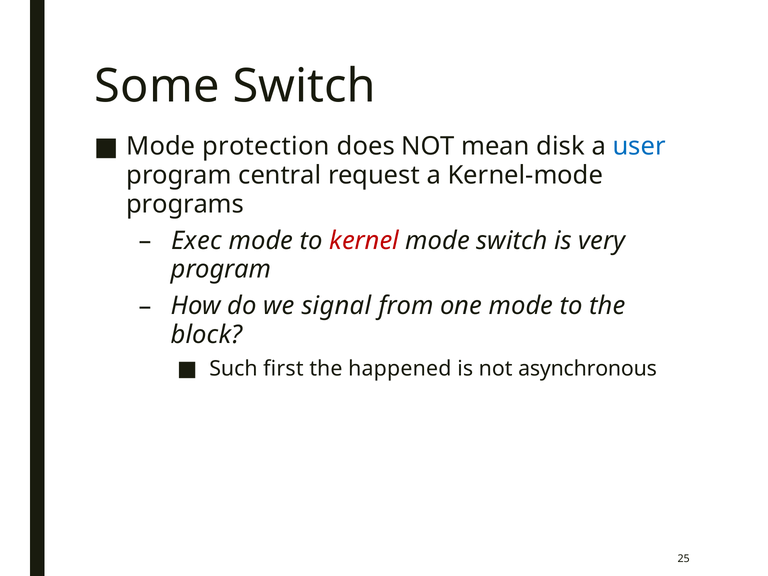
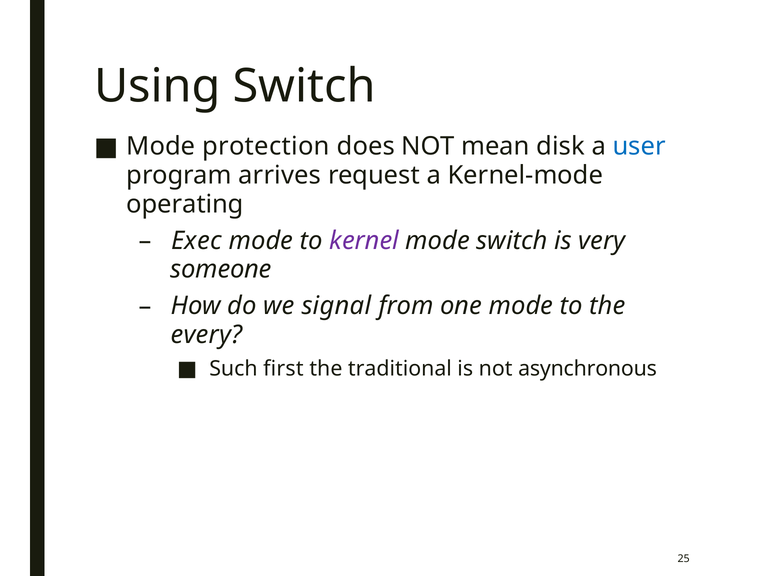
Some: Some -> Using (157, 86)
central: central -> arrives (280, 175)
programs: programs -> operating (185, 204)
kernel colour: red -> purple (364, 241)
program: program -> someone (221, 269)
block: block -> every (207, 335)
happened: happened -> traditional (400, 369)
